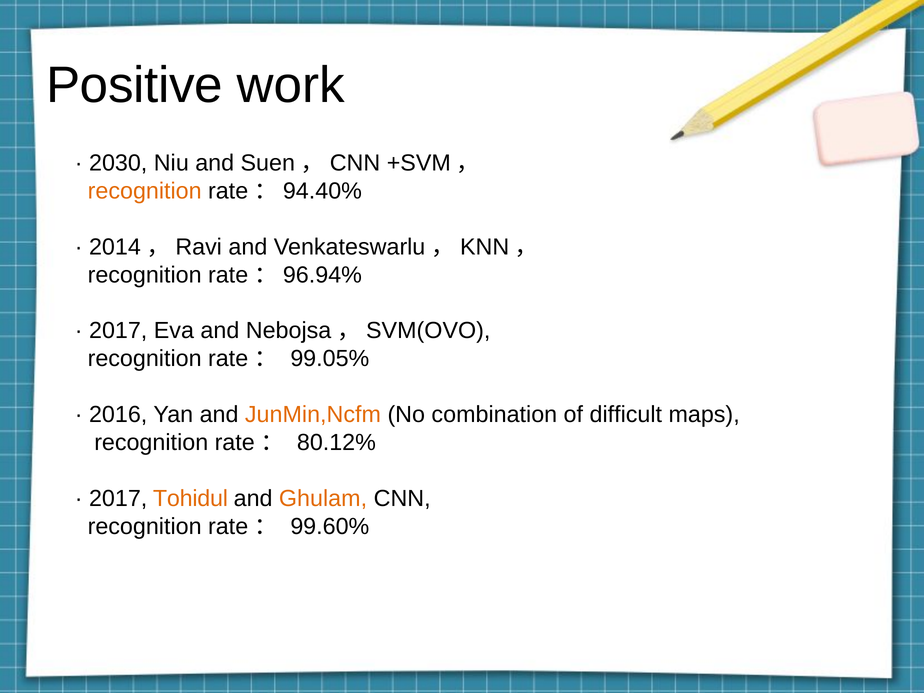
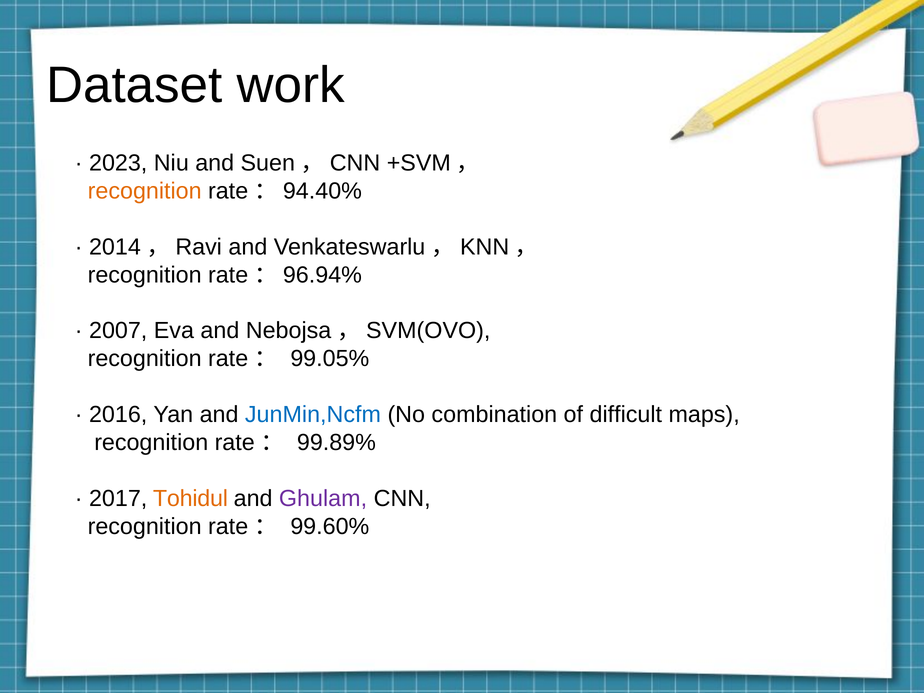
Positive: Positive -> Dataset (134, 85)
2030: 2030 -> 2023 (118, 163)
2017: 2017 -> 2007 (118, 331)
JunMin,Ncfm colour: orange -> blue (313, 415)
80.12%: 80.12% -> 99.89% (336, 442)
Ghulam colour: orange -> purple (323, 498)
